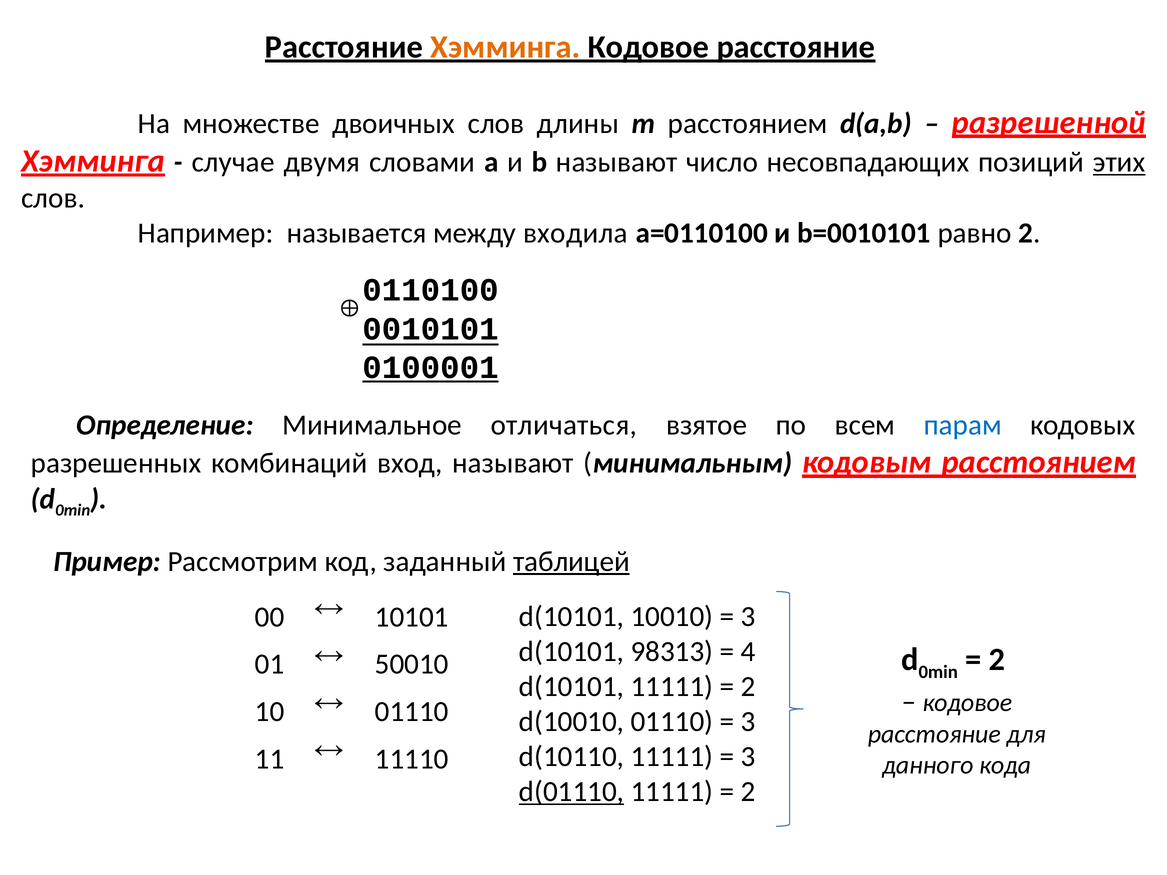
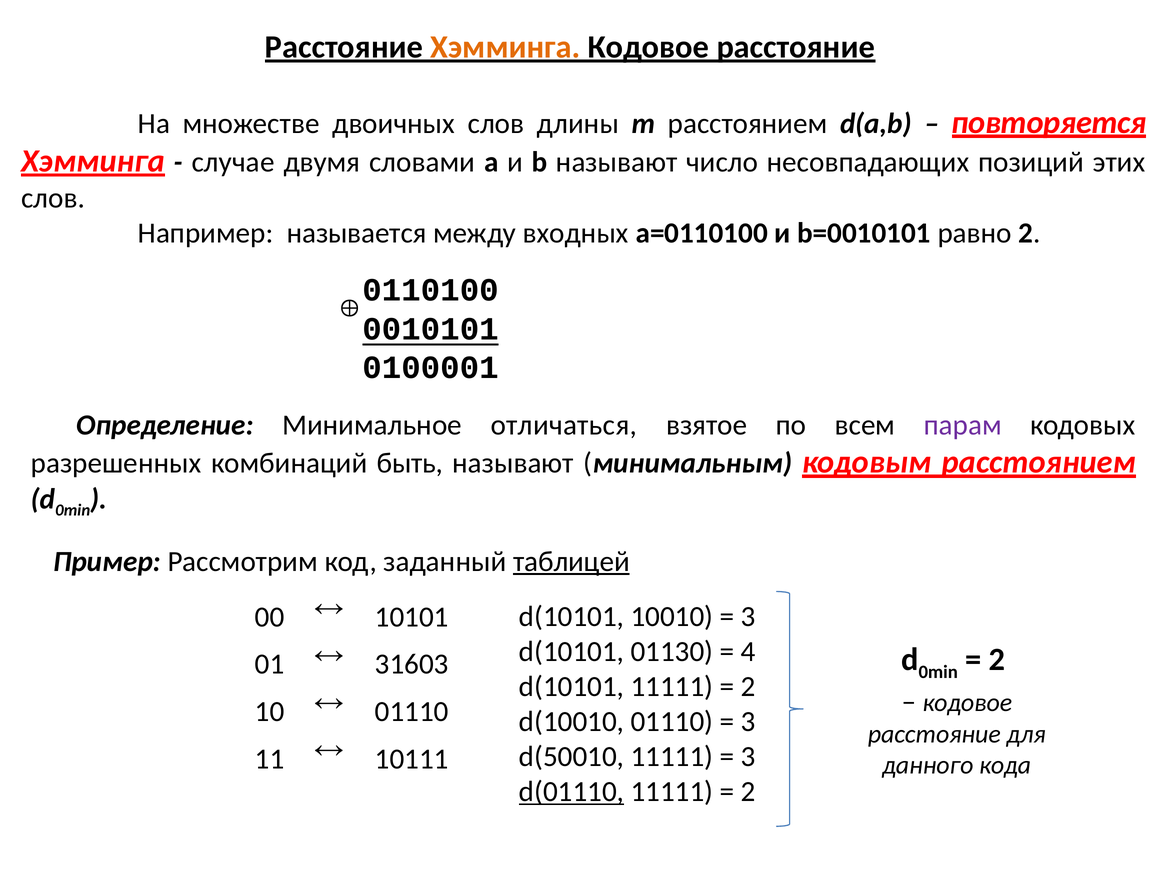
разрешенной: разрешенной -> повторяется (1049, 122)
этих underline: present -> none (1119, 162)
входила: входила -> входных (576, 233)
0100001 underline: present -> none (430, 368)
парам colour: blue -> purple (963, 425)
вход: вход -> быть (410, 463)
98313: 98313 -> 01130 (672, 652)
50010: 50010 -> 31603 (412, 664)
d(10110: d(10110 -> d(50010 (572, 757)
11110: 11110 -> 10111 (412, 759)
